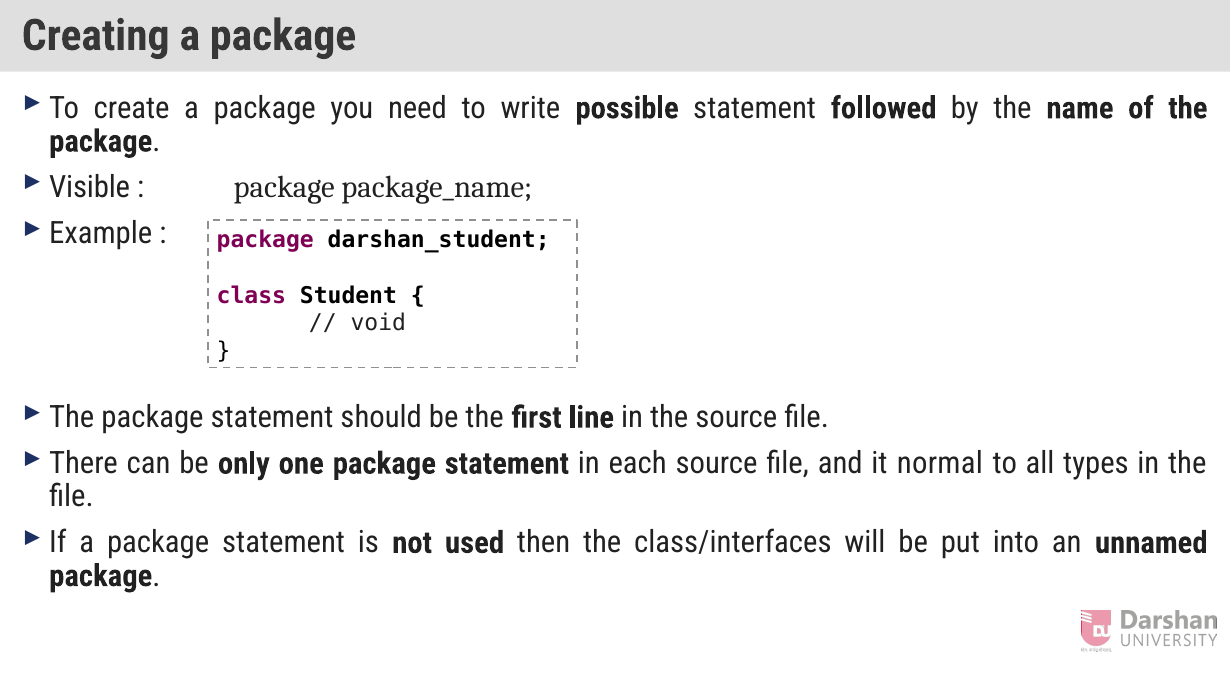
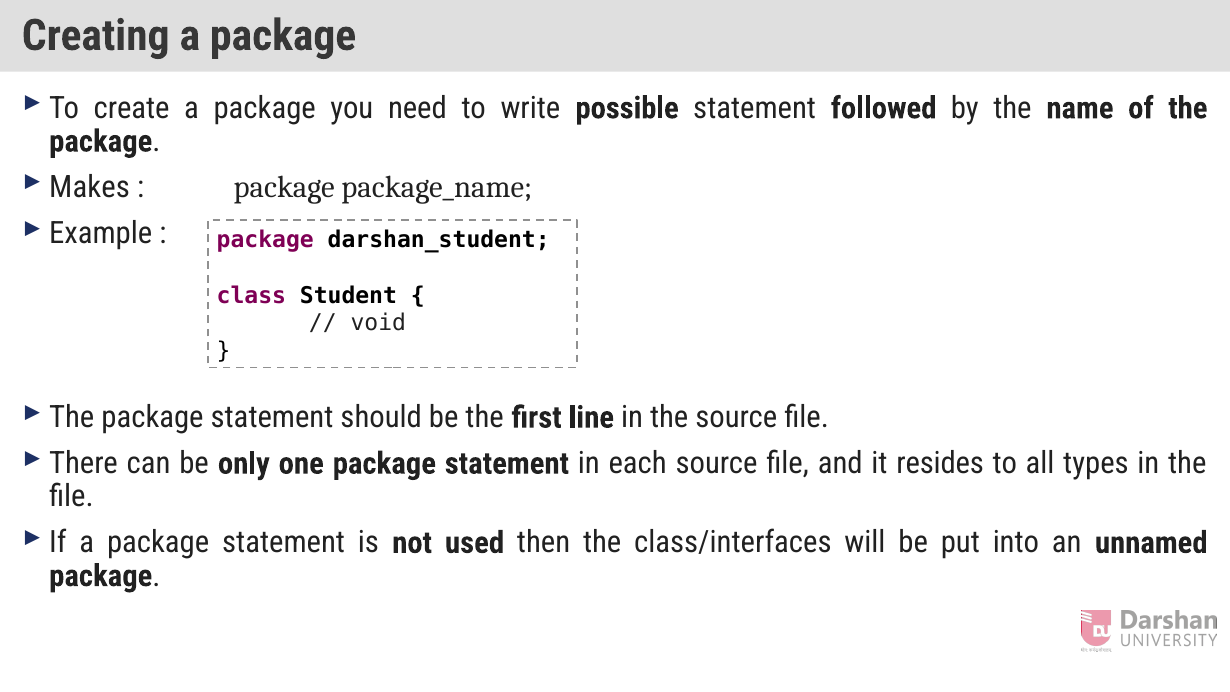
Visible: Visible -> Makes (90, 187)
normal: normal -> resides (940, 463)
